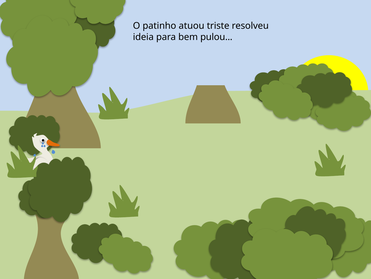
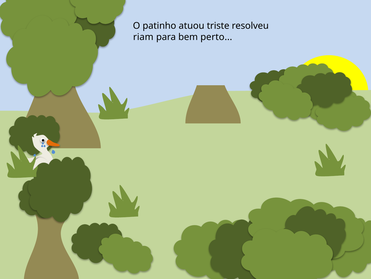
ideia: ideia -> riam (143, 37)
pulou: pulou -> perto (216, 37)
